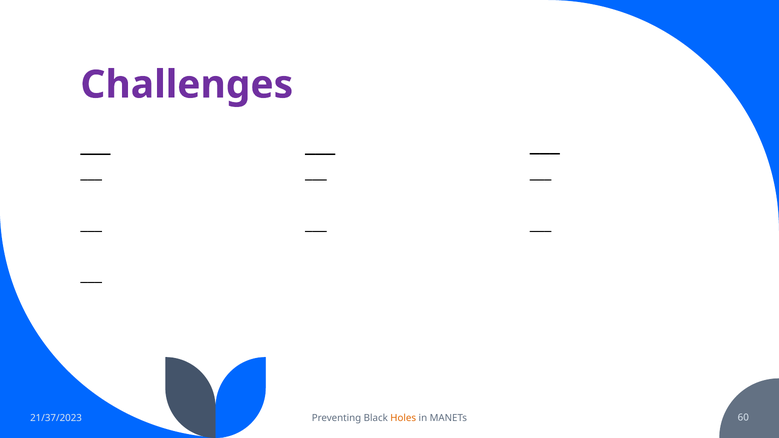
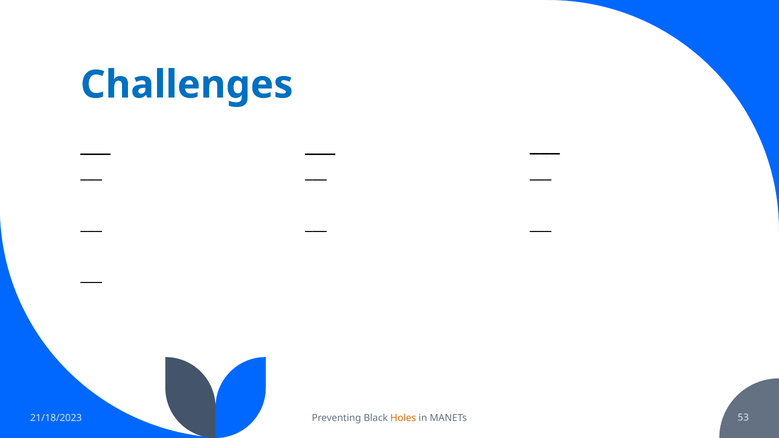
Challenges colour: purple -> blue (187, 85)
21/37/2023: 21/37/2023 -> 21/18/2023 (56, 418)
60: 60 -> 53 (743, 418)
